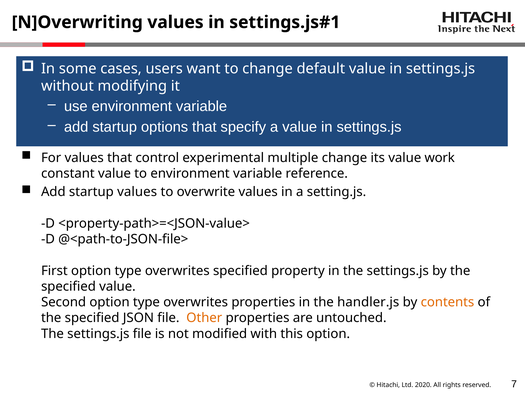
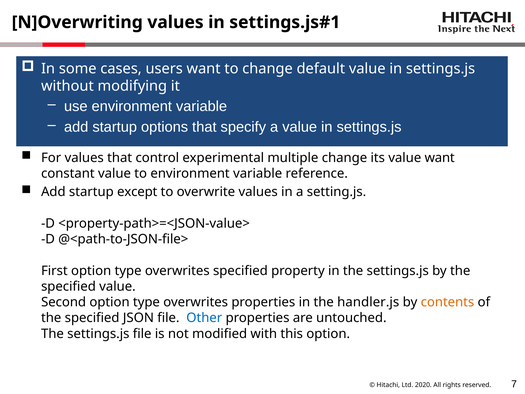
value work: work -> want (440, 158)
startup values: values -> except (137, 192)
Other colour: orange -> blue (204, 318)
